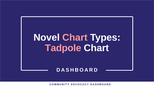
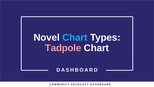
Chart colour: pink -> light blue (75, 37)
